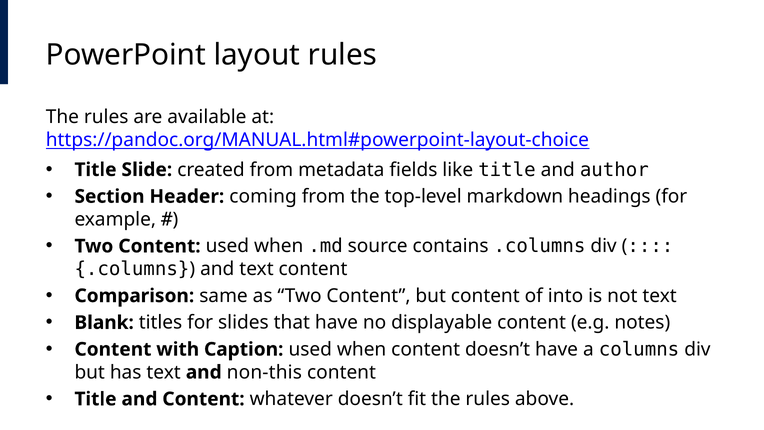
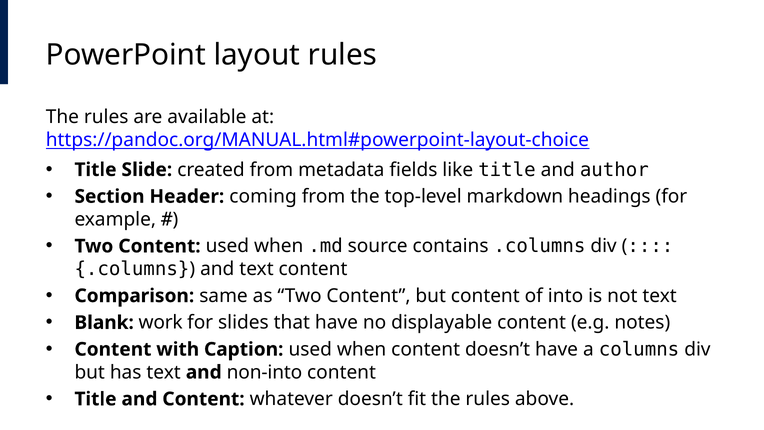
titles: titles -> work (161, 322)
non-this: non-this -> non-into (264, 372)
